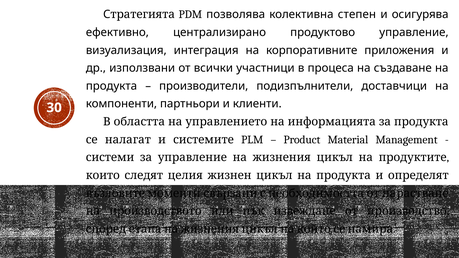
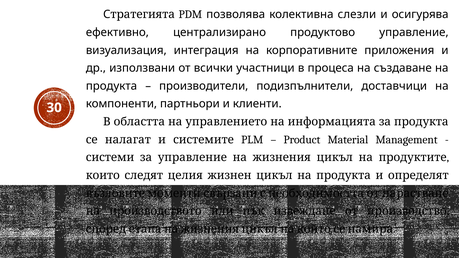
степен: степен -> слезли (357, 14)
